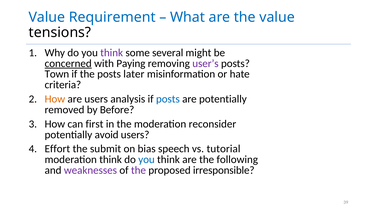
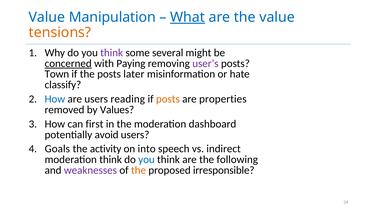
Requirement: Requirement -> Manipulation (112, 17)
What underline: none -> present (188, 17)
tensions colour: black -> orange (60, 32)
criteria: criteria -> classify (63, 85)
How colour: orange -> blue (55, 99)
analysis: analysis -> reading (128, 99)
posts colour: blue -> orange (168, 99)
are potentially: potentially -> properties (223, 99)
Before: Before -> Values (117, 110)
reconsider: reconsider -> dashboard (212, 124)
Effort: Effort -> Goals (57, 149)
submit: submit -> activity (106, 149)
bias: bias -> into (147, 149)
tutorial: tutorial -> indirect (224, 149)
the colour: purple -> orange (138, 170)
